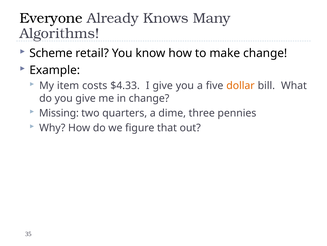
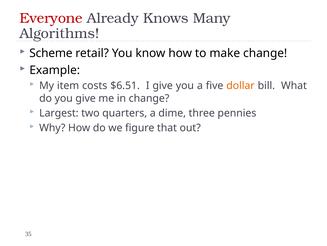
Everyone colour: black -> red (51, 18)
$4.33: $4.33 -> $6.51 (125, 86)
Missing: Missing -> Largest (59, 113)
